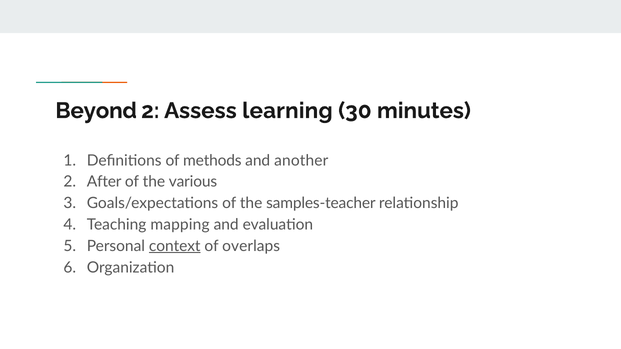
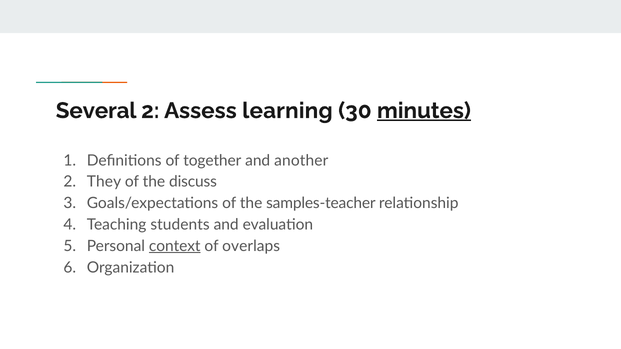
Beyond: Beyond -> Several (96, 111)
minutes underline: none -> present (424, 111)
methods: methods -> together (212, 161)
After: After -> They (104, 182)
various: various -> discuss (193, 182)
mapping: mapping -> students (180, 225)
